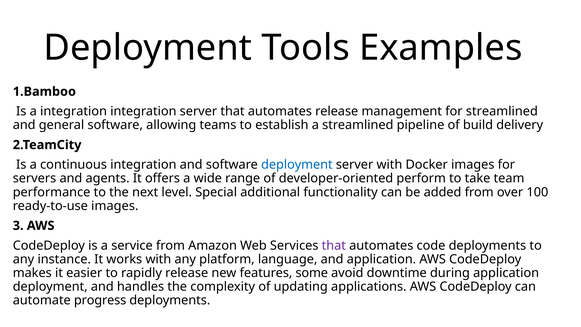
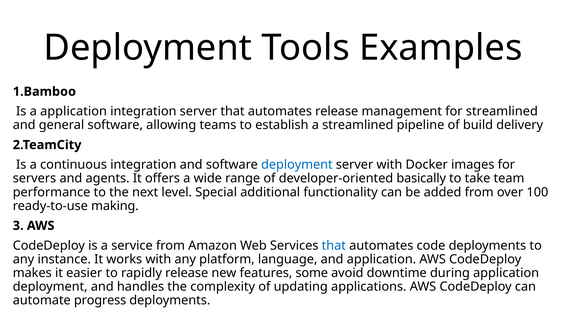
a integration: integration -> application (74, 111)
perform: perform -> basically (421, 178)
ready-to-use images: images -> making (115, 206)
that colour: purple -> blue (334, 245)
